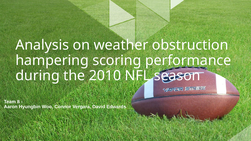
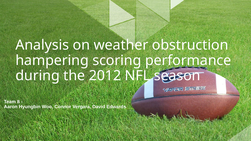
2010: 2010 -> 2012 (105, 76)
